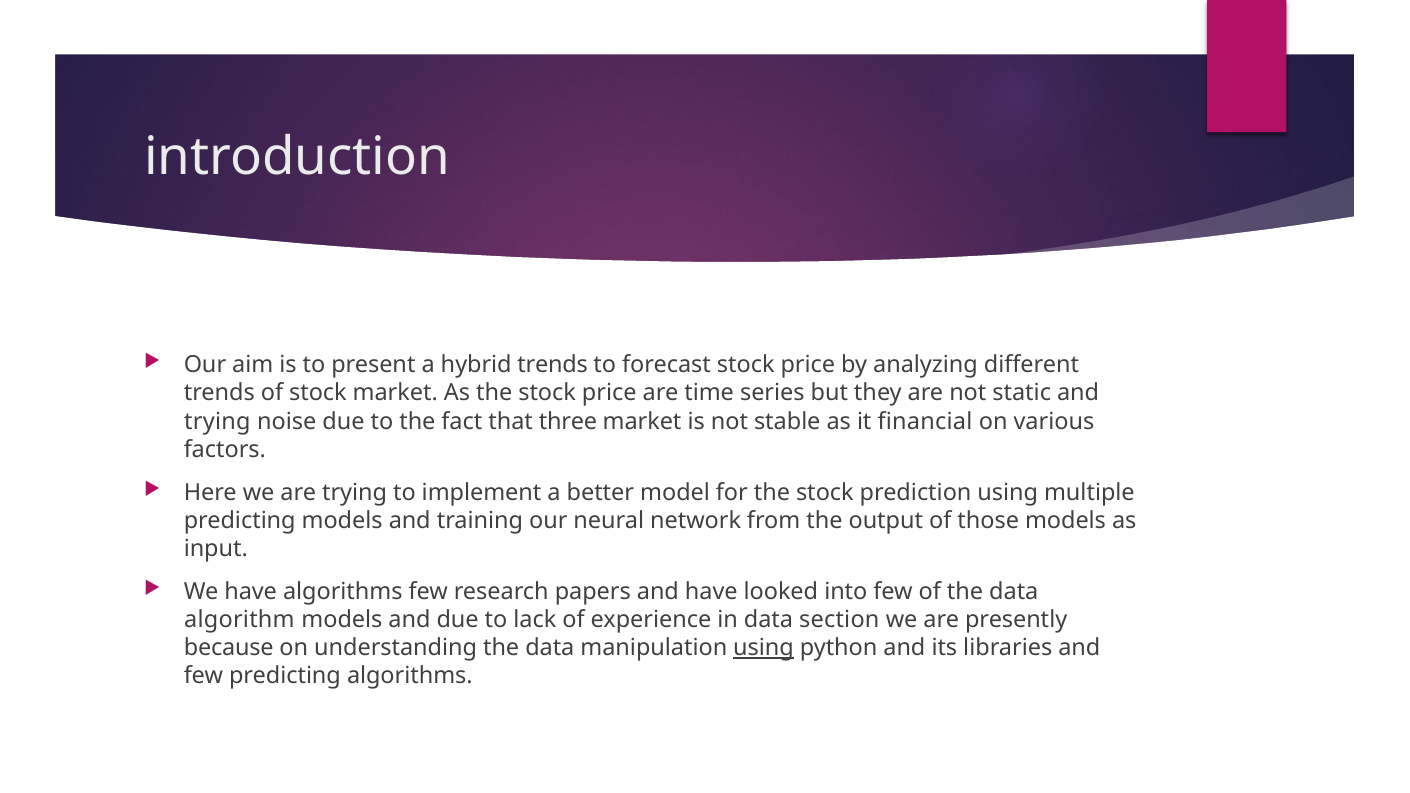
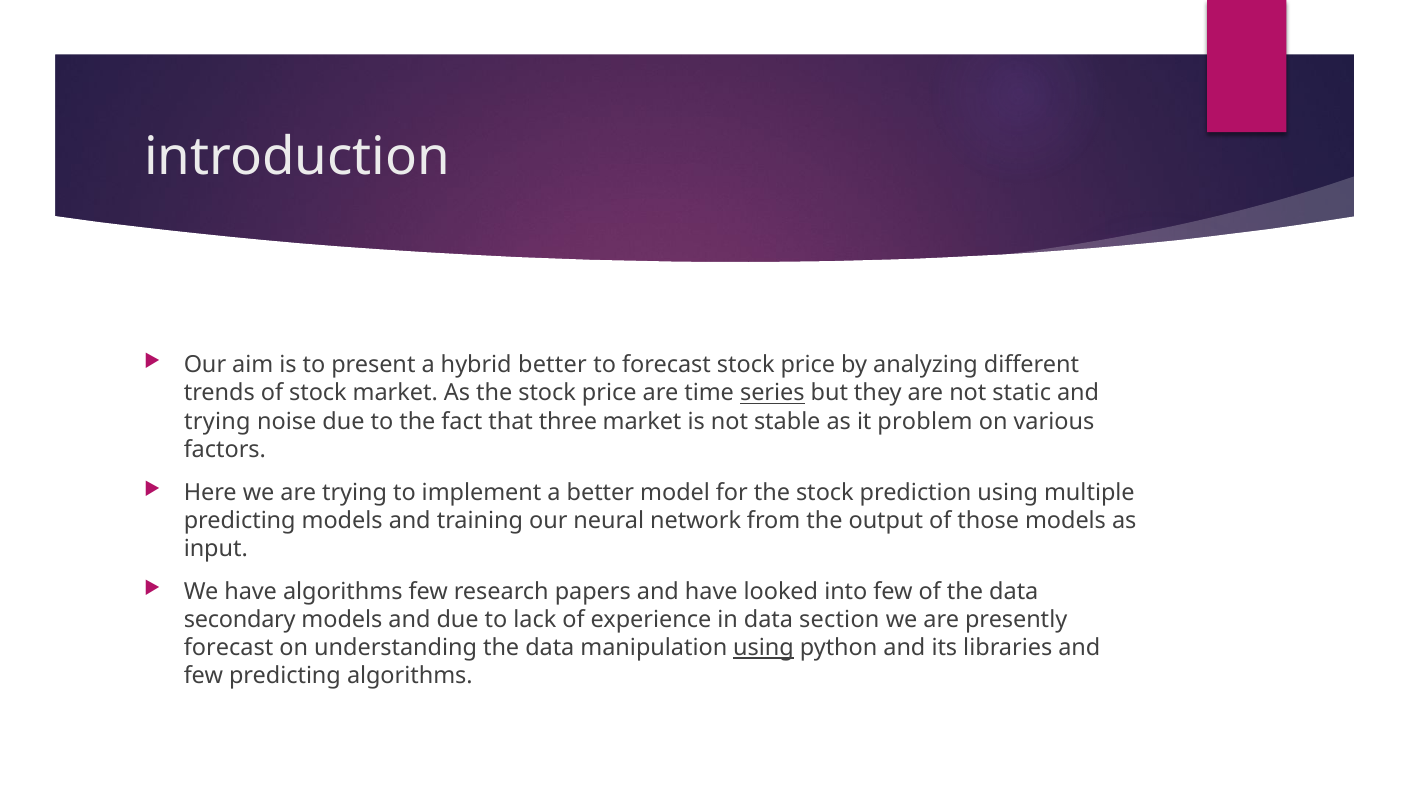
hybrid trends: trends -> better (552, 365)
series underline: none -> present (772, 393)
financial: financial -> problem (925, 421)
algorithm: algorithm -> secondary (240, 620)
because: because -> forecast (229, 648)
